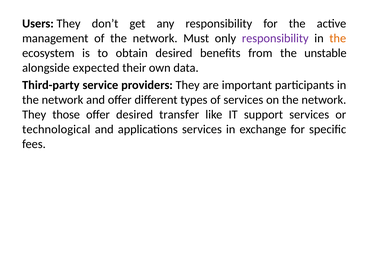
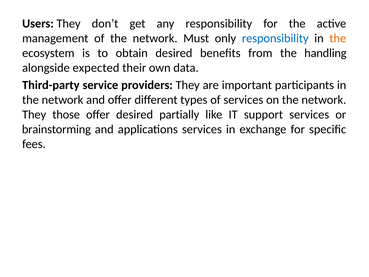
responsibility colour: purple -> blue (275, 38)
unstable: unstable -> handling (325, 53)
transfer: transfer -> partially (179, 115)
technological: technological -> brainstorming (56, 129)
